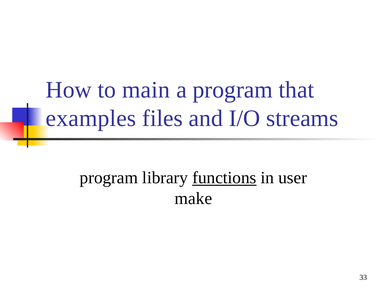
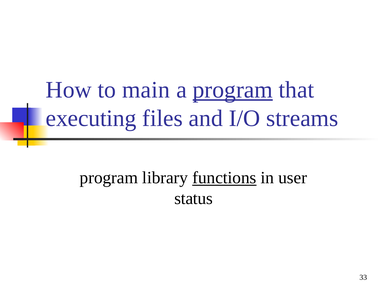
program underline: none -> present (233, 90)
examples: examples -> executing (91, 118)
make: make -> status (194, 199)
